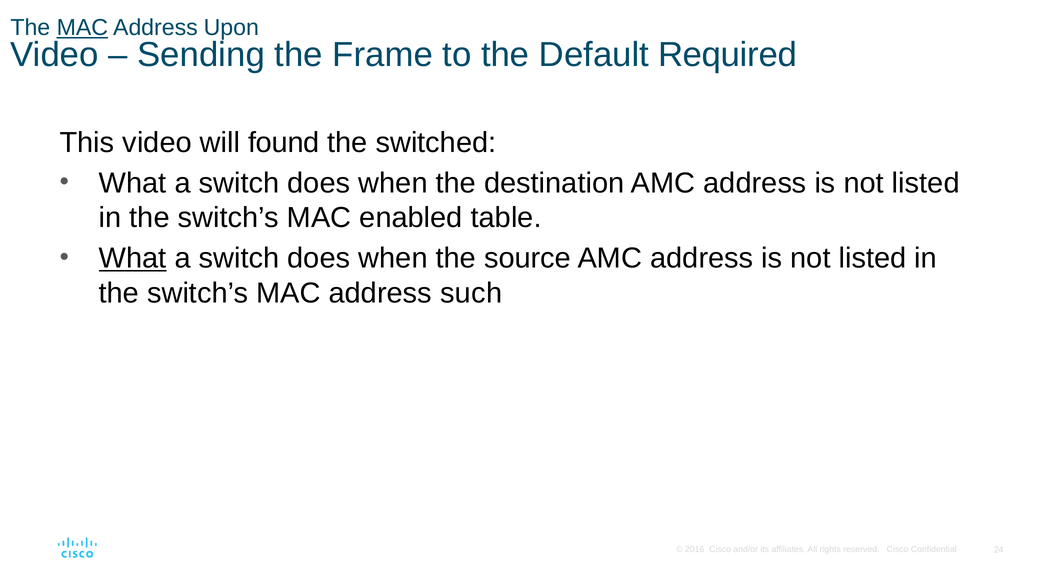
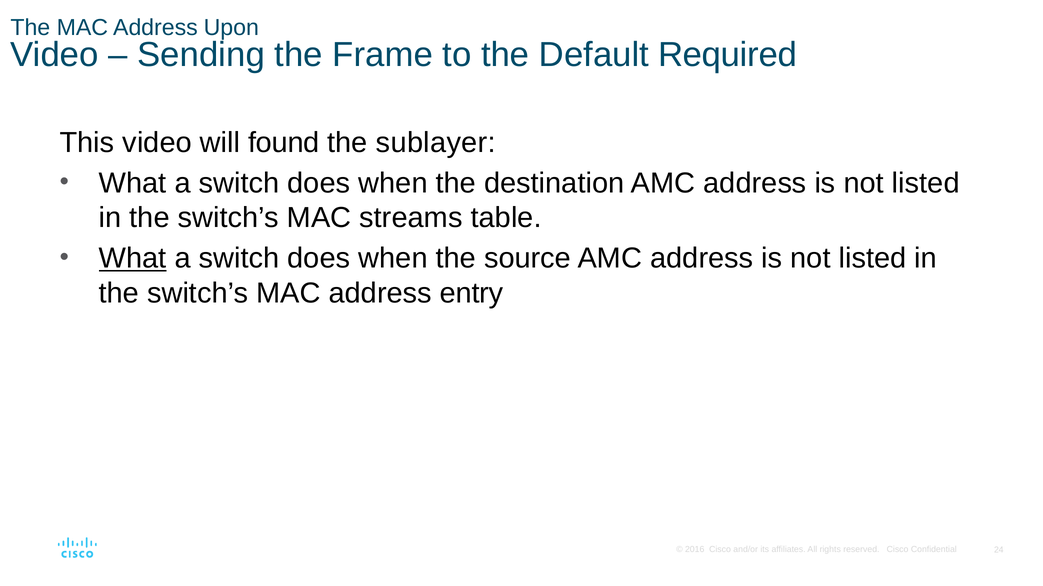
MAC underline: present -> none (82, 28)
switched: switched -> sublayer (436, 143)
enabled: enabled -> streams (411, 218)
such: such -> entry (472, 293)
